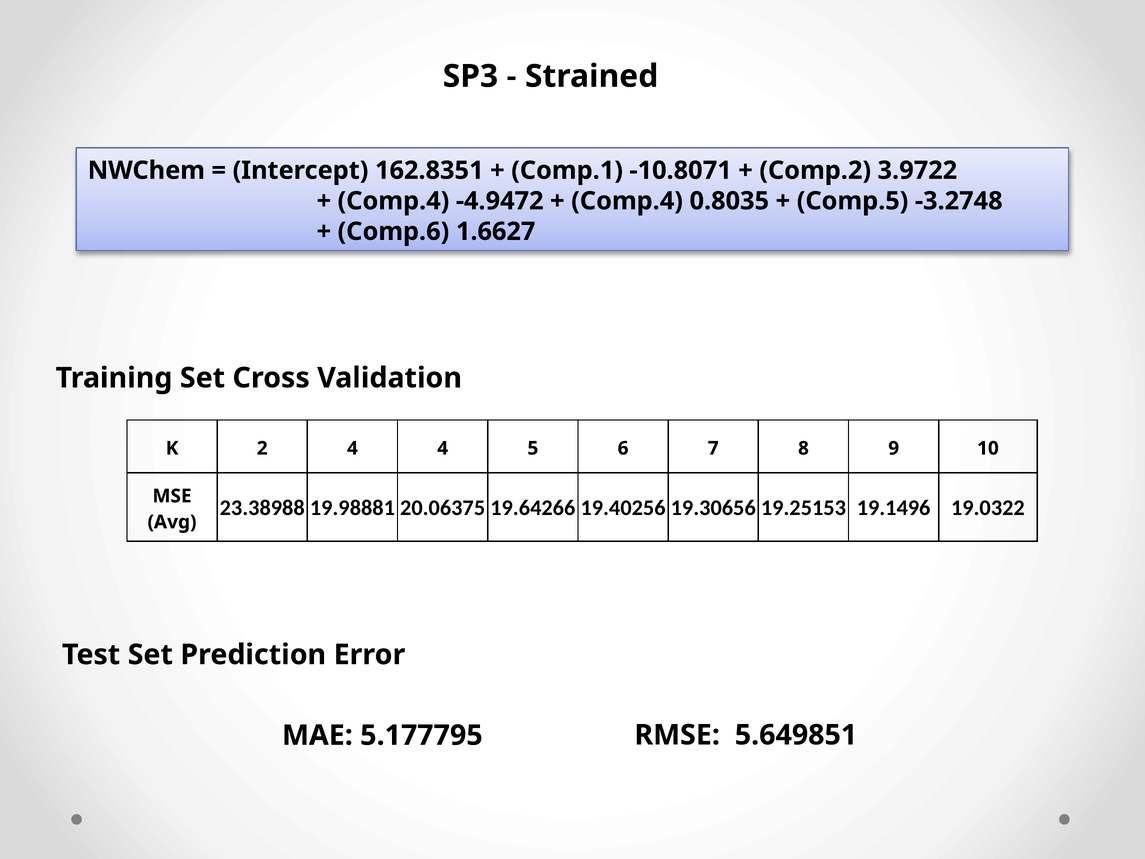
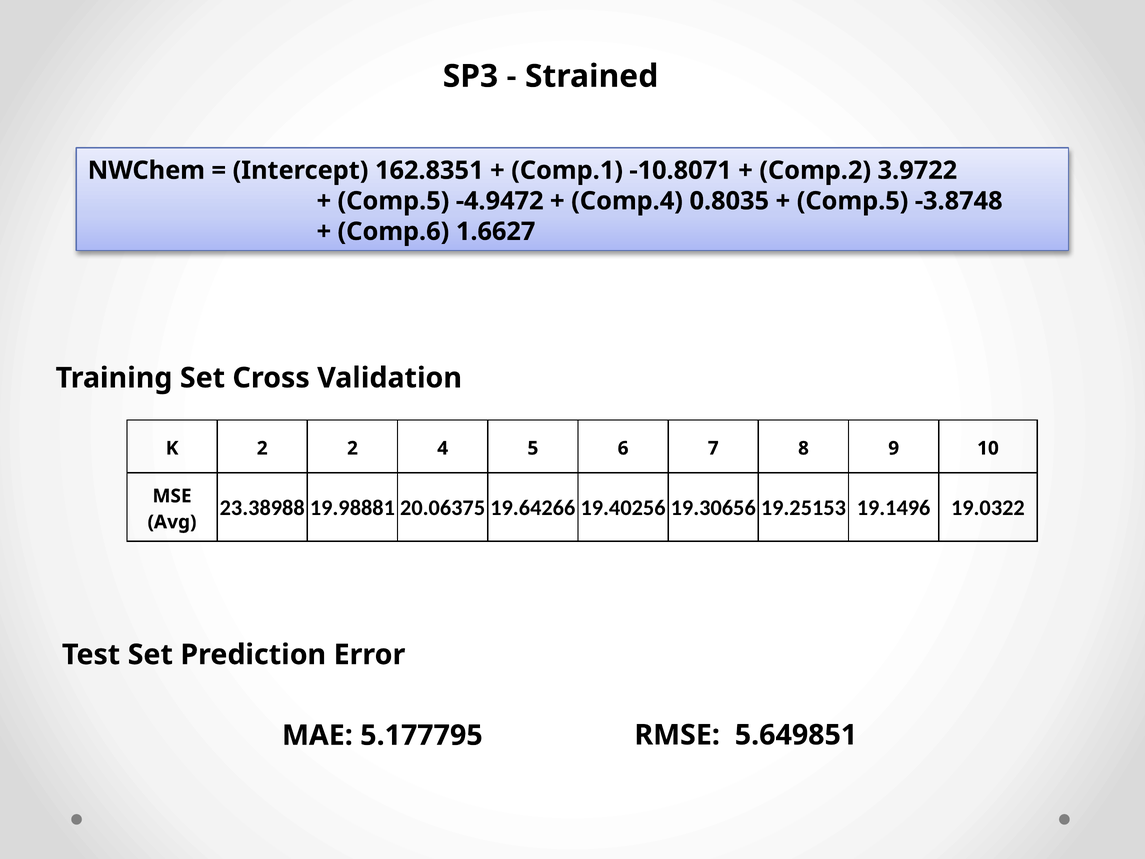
Comp.4: Comp.4 -> Comp.5 (393, 201)
-3.2748: -3.2748 -> -3.8748 (959, 201)
2 4: 4 -> 2 (352, 448)
